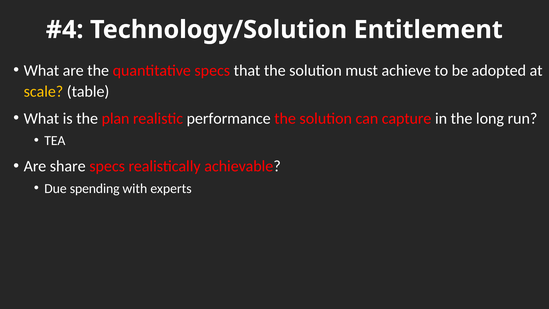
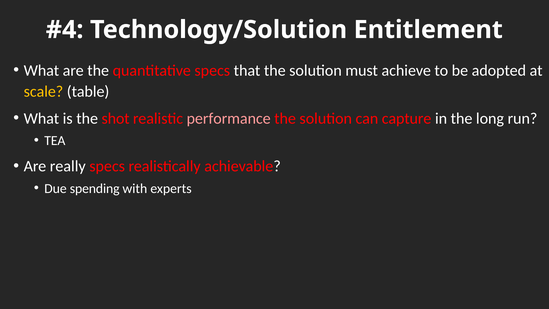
plan: plan -> shot (116, 118)
performance colour: white -> pink (229, 118)
share: share -> really (68, 166)
